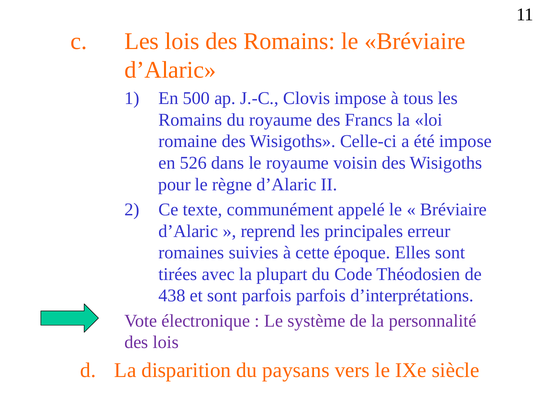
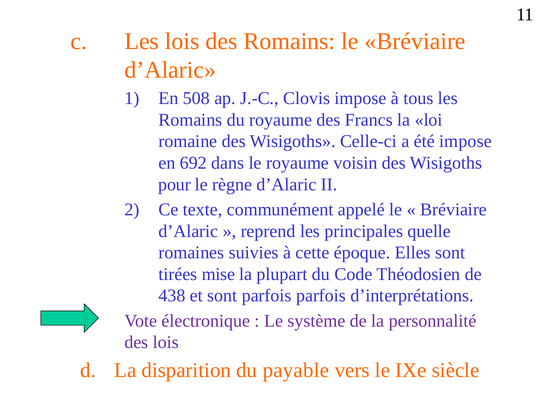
500: 500 -> 508 (196, 98)
526: 526 -> 692 (193, 163)
erreur: erreur -> quelle (429, 231)
avec: avec -> mise (218, 274)
paysans: paysans -> payable (296, 370)
